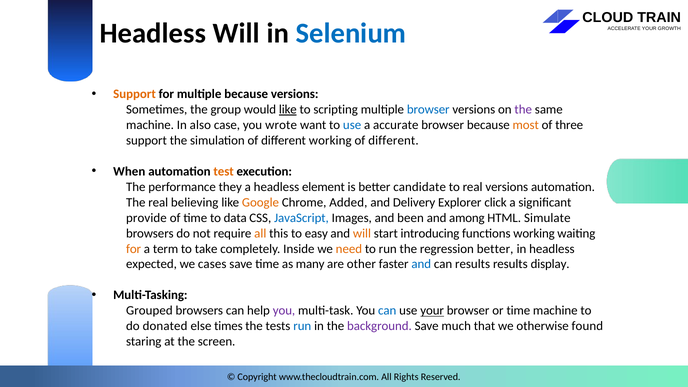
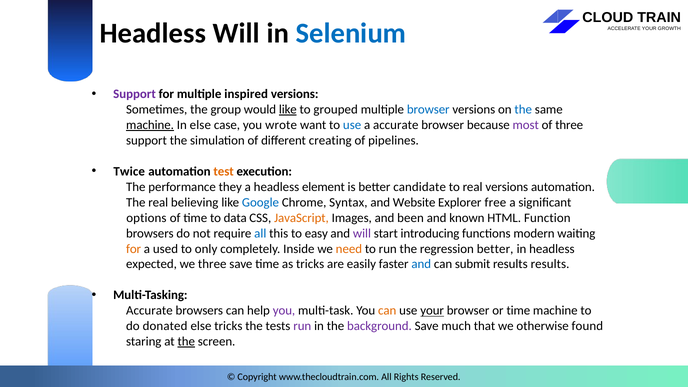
Support colour: orange -> purple (135, 94)
multiple because: because -> inspired (246, 94)
scripting: scripting -> grouped (336, 110)
the colour: purple -> blue (523, 110)
machine underline: none -> present (150, 125)
In also: also -> else (200, 125)
most colour: orange -> purple (526, 125)
different working: working -> creating (330, 141)
different: different -> pipelines (394, 141)
When: When -> Twice (129, 171)
Google colour: orange -> blue (260, 202)
Added: Added -> Syntax (348, 202)
Delivery: Delivery -> Website (414, 202)
click: click -> free (495, 202)
provide: provide -> options (146, 218)
JavaScript colour: blue -> orange (301, 218)
among: among -> known (467, 218)
Simulate: Simulate -> Function (547, 218)
all colour: orange -> blue (260, 233)
will colour: orange -> purple (362, 233)
functions working: working -> modern (534, 233)
term: term -> used (165, 249)
take: take -> only (206, 249)
we cases: cases -> three (212, 264)
as many: many -> tricks (310, 264)
other: other -> easily (361, 264)
can results: results -> submit (473, 264)
results display: display -> results (550, 264)
Grouped: Grouped -> Accurate (149, 311)
can colour: blue -> orange (387, 311)
else times: times -> tricks (228, 326)
run colour: blue -> purple (302, 326)
the underline: none -> present (186, 342)
